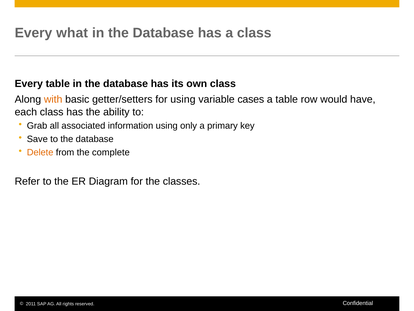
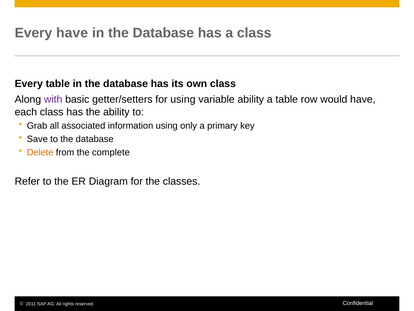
Every what: what -> have (72, 33)
with colour: orange -> purple (53, 99)
variable cases: cases -> ability (251, 99)
